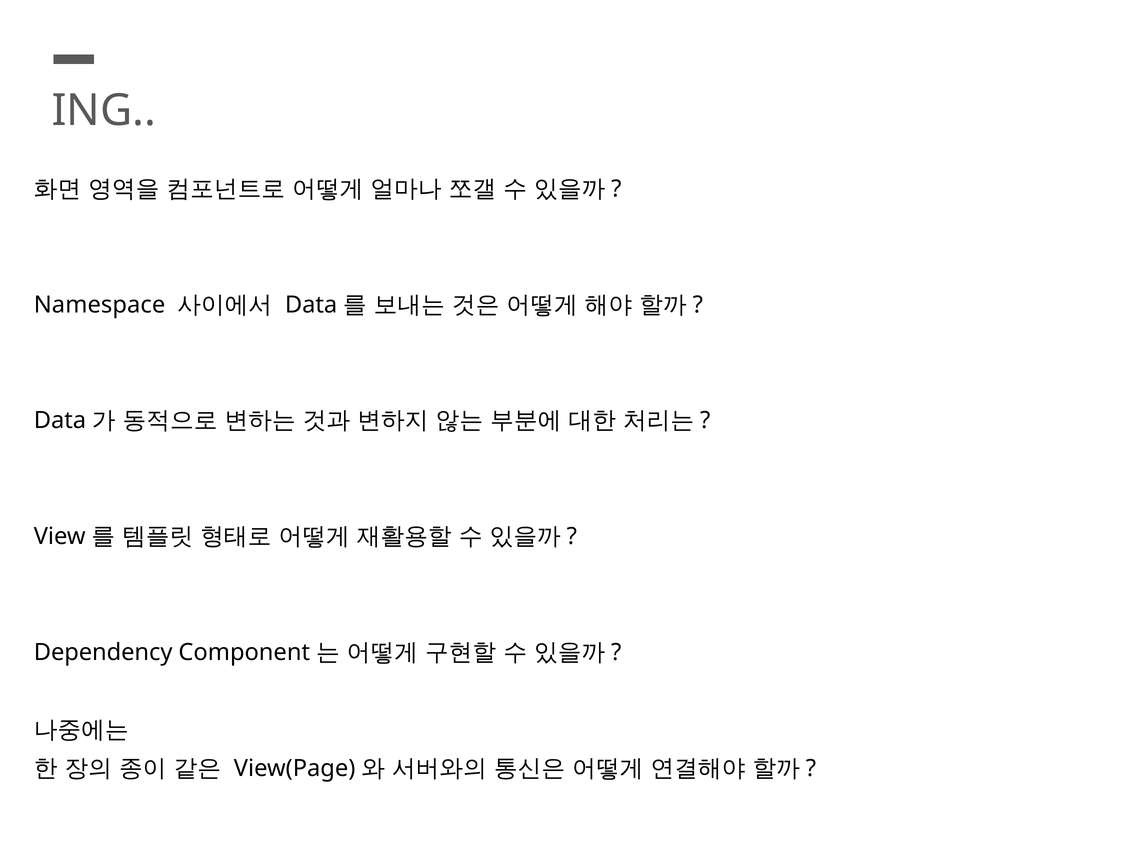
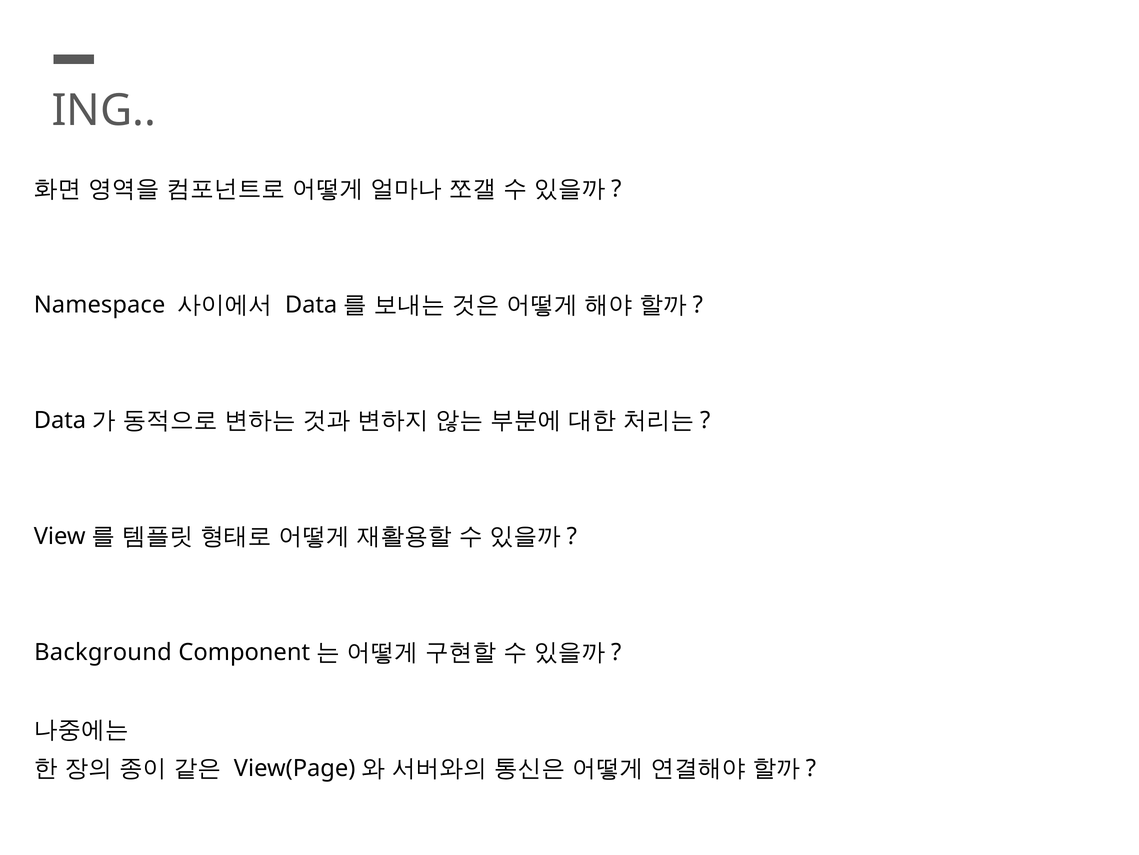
Dependency: Dependency -> Background (103, 652)
